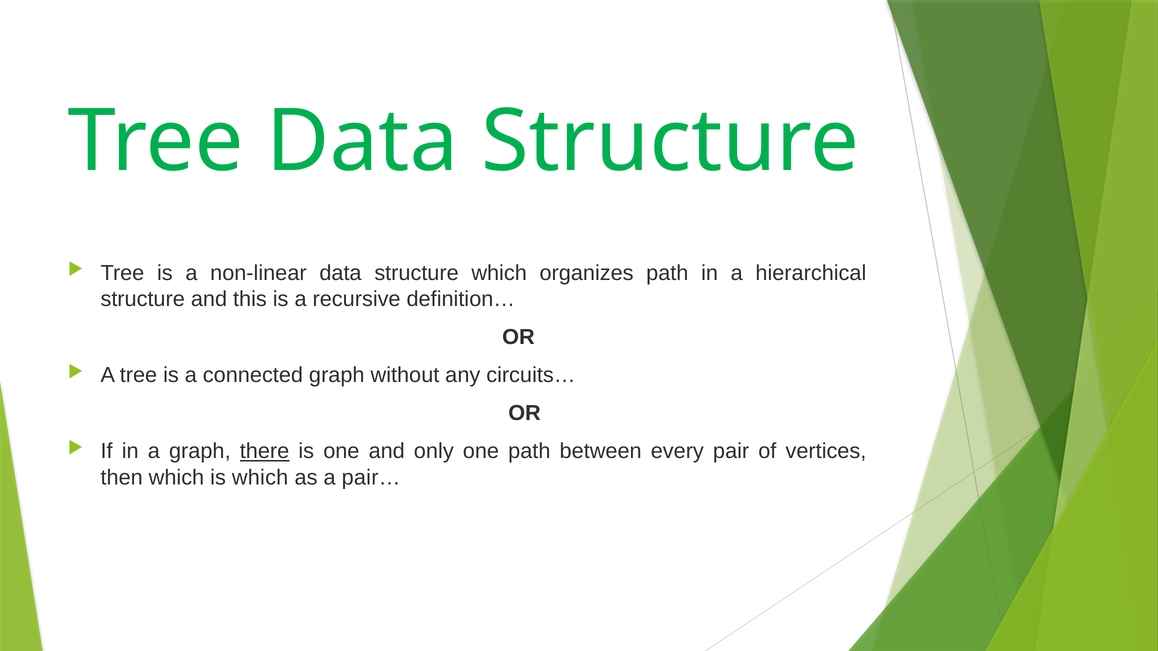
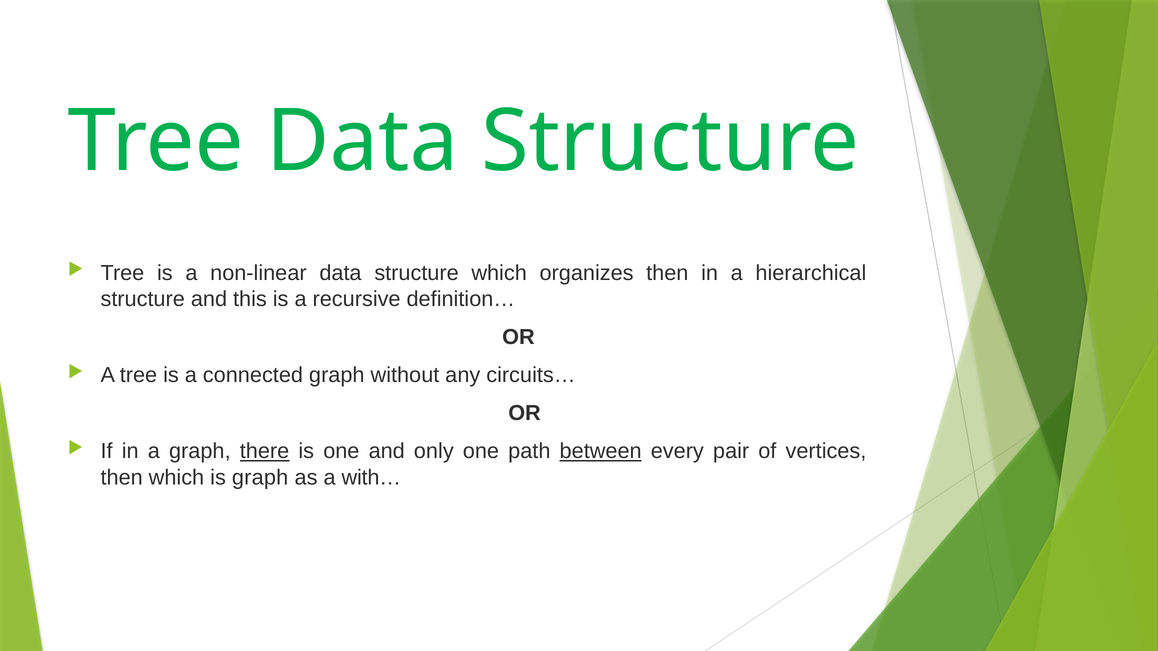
organizes path: path -> then (667, 273)
between underline: none -> present (601, 452)
is which: which -> graph (260, 478)
pair…: pair… -> with… (371, 478)
